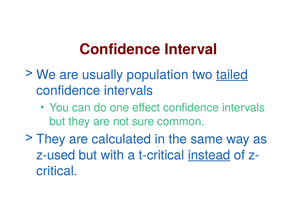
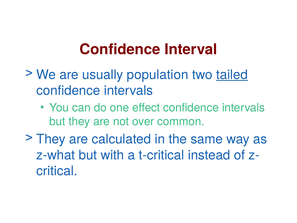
sure: sure -> over (143, 121)
z-used: z-used -> z-what (56, 155)
instead underline: present -> none (209, 155)
